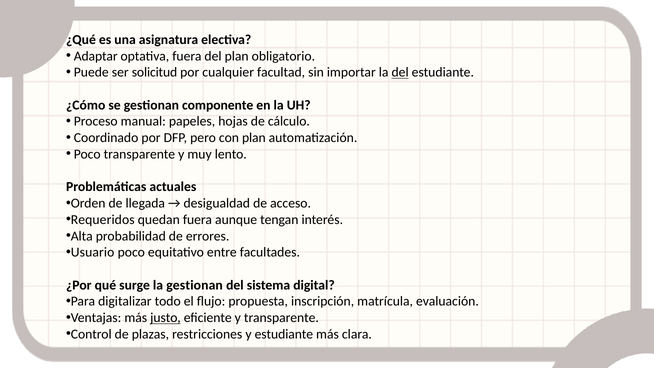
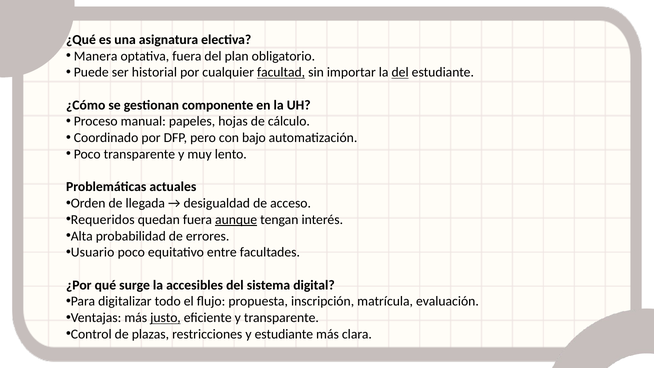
Adaptar: Adaptar -> Manera (96, 56)
solicitud: solicitud -> historial (154, 72)
facultad underline: none -> present (281, 72)
con plan: plan -> bajo (254, 138)
aunque underline: none -> present (236, 220)
la gestionan: gestionan -> accesibles (195, 285)
